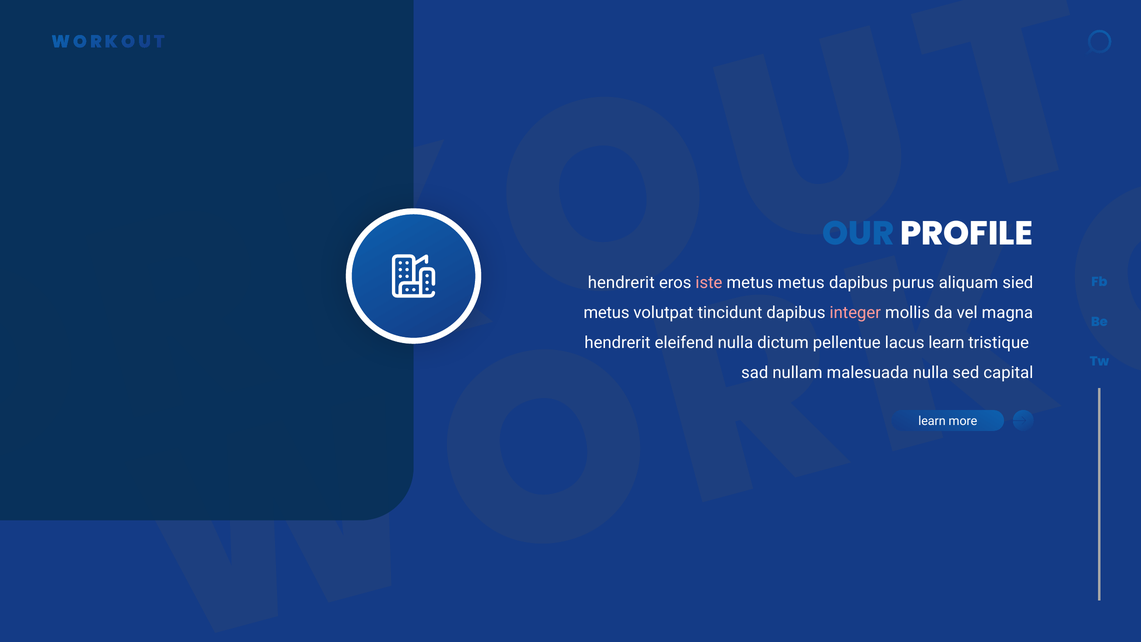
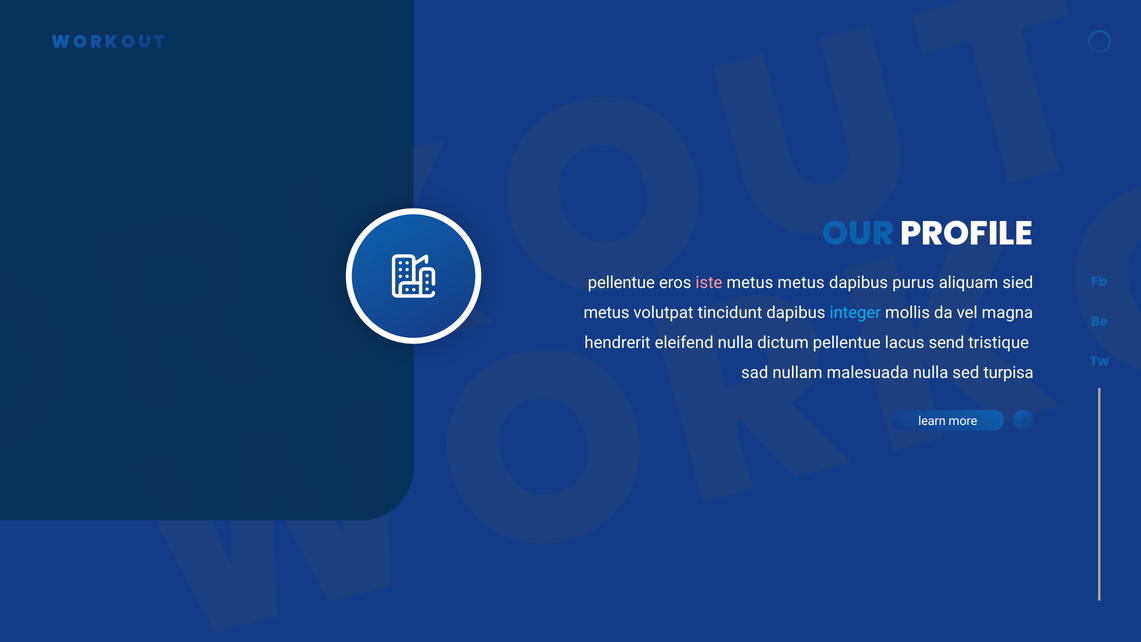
hendrerit: hendrerit -> pellentue (621, 283)
integer colour: pink -> light blue (855, 313)
lacus learn: learn -> send (946, 343)
capital: capital -> turpisa (1009, 373)
